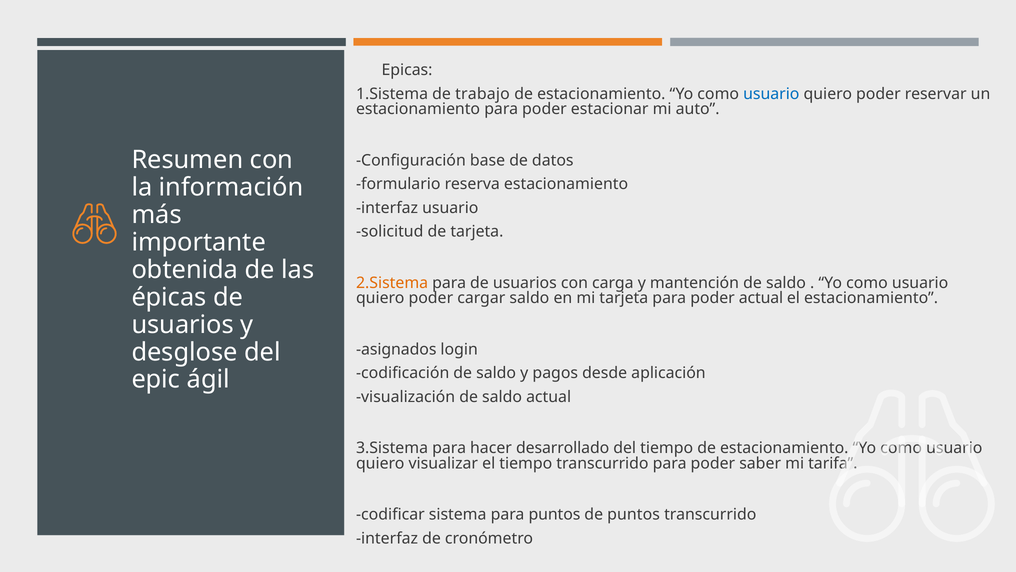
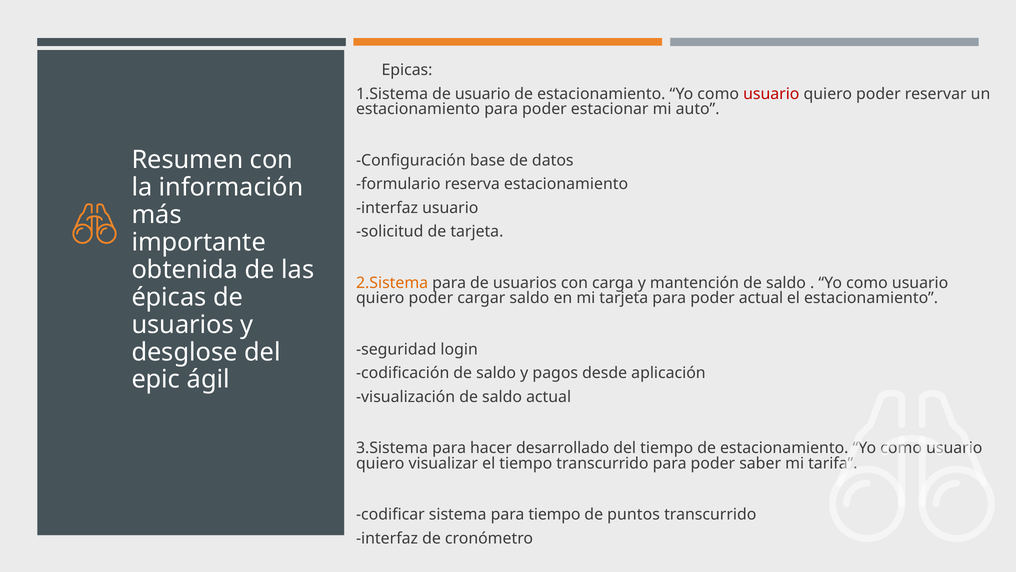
de trabajo: trabajo -> usuario (483, 94)
usuario colour: blue -> red (771, 94)
asignados: asignados -> seguridad (396, 349)
para puntos: puntos -> tiempo (554, 514)
